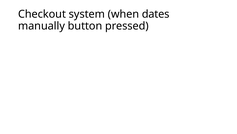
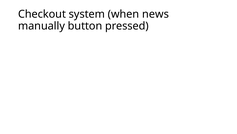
dates: dates -> news (156, 14)
